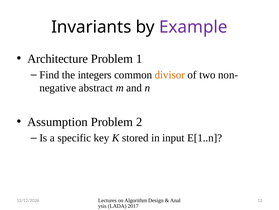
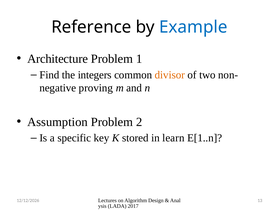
Invariants: Invariants -> Reference (91, 27)
Example colour: purple -> blue (193, 27)
abstract: abstract -> proving (96, 88)
input: input -> learn (173, 138)
